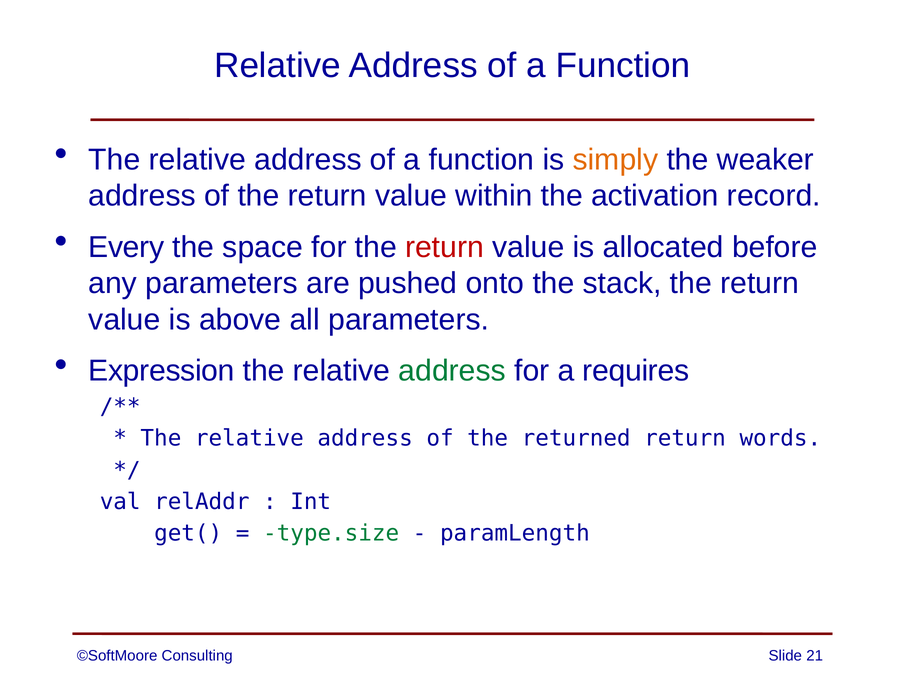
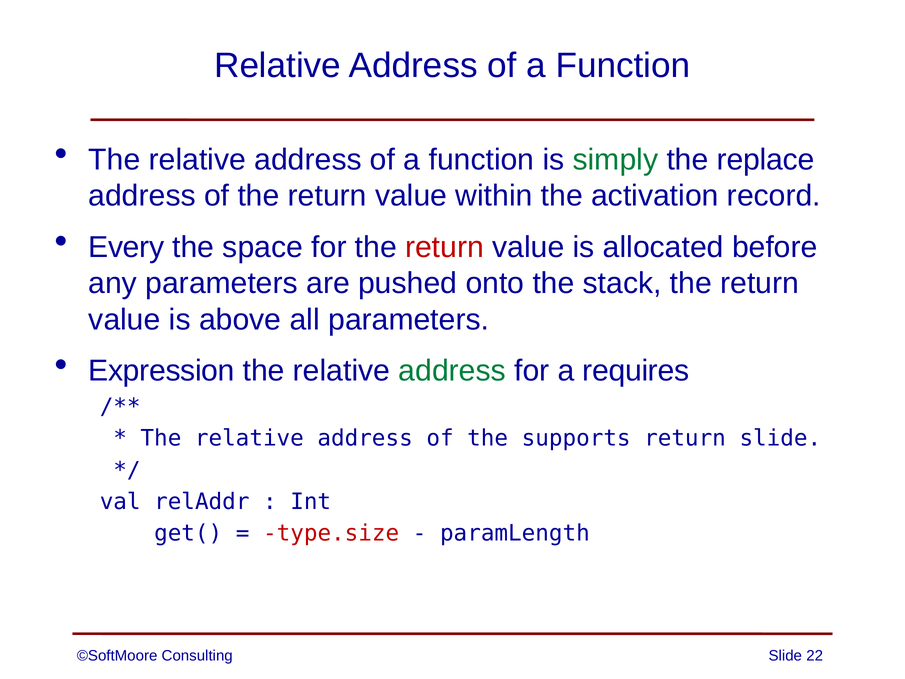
simply colour: orange -> green (615, 160)
weaker: weaker -> replace (766, 160)
returned: returned -> supports (576, 438)
return words: words -> slide (780, 438)
type.size colour: green -> red (331, 533)
21: 21 -> 22 (815, 656)
